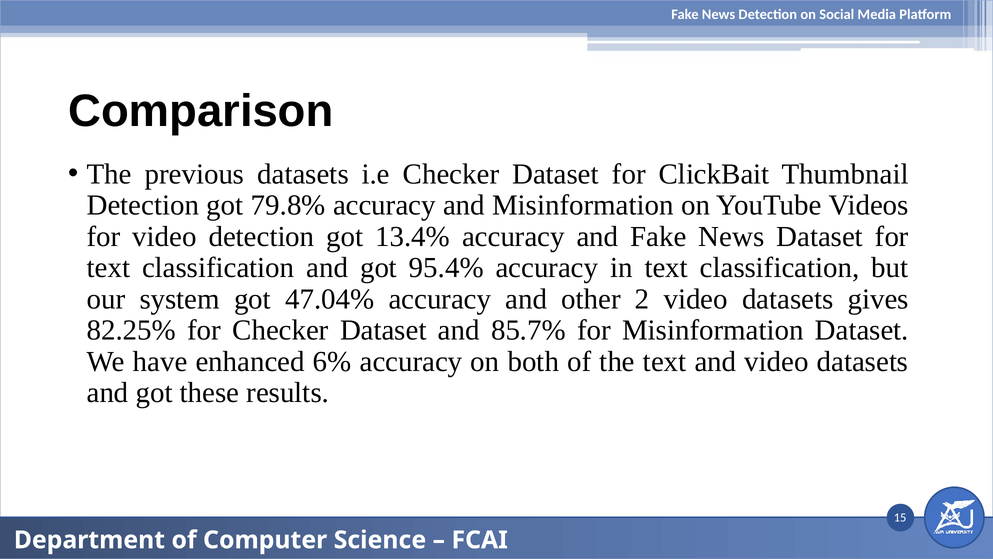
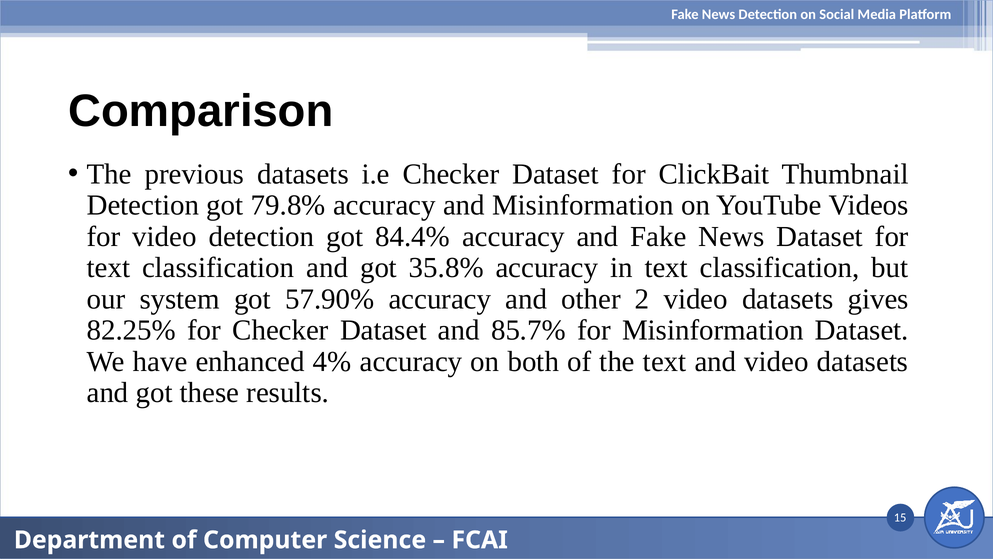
13.4%: 13.4% -> 84.4% (413, 236)
95.4%: 95.4% -> 35.8% (446, 268)
47.04%: 47.04% -> 57.90% (330, 299)
6%: 6% -> 4% (332, 361)
